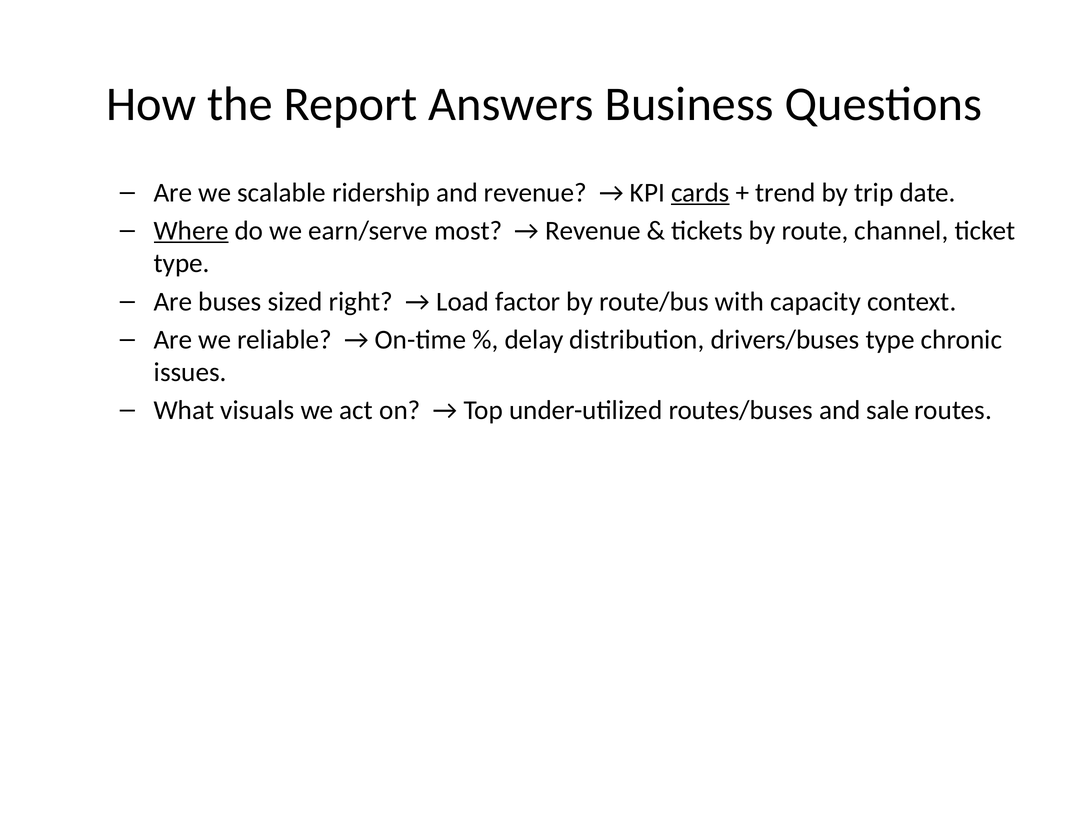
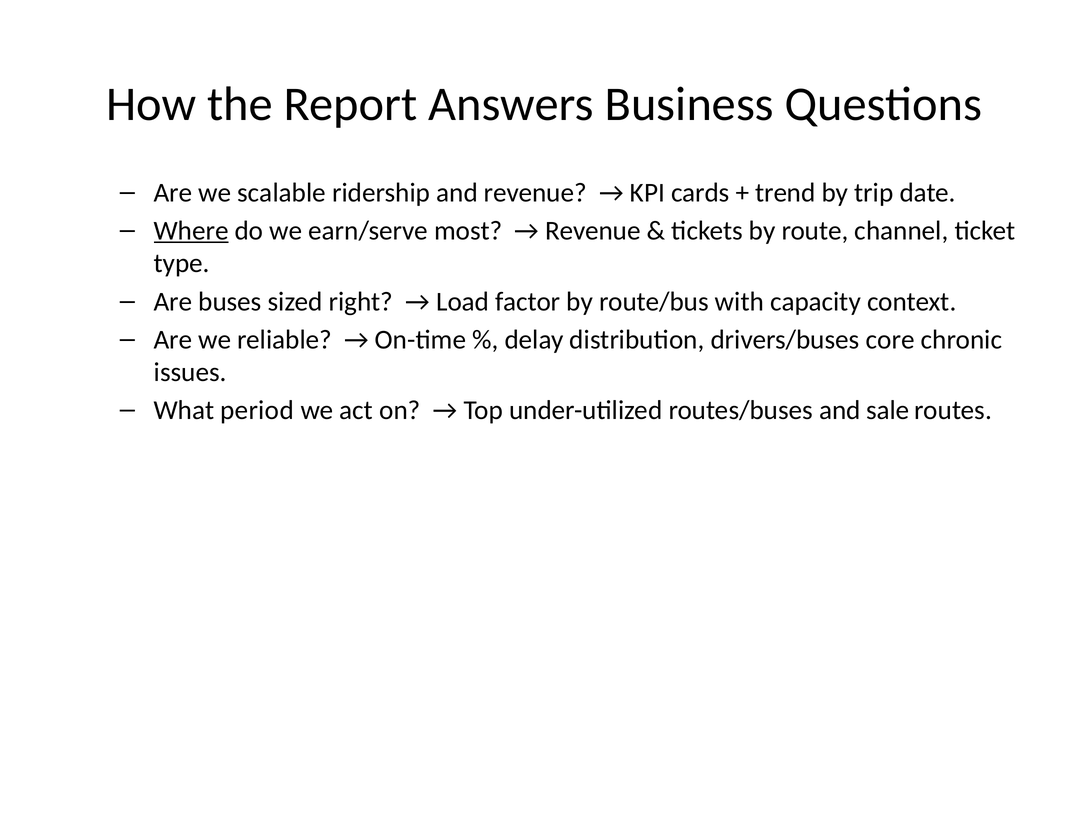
cards underline: present -> none (700, 193)
drivers/buses type: type -> core (890, 340)
visuals: visuals -> period (257, 410)
